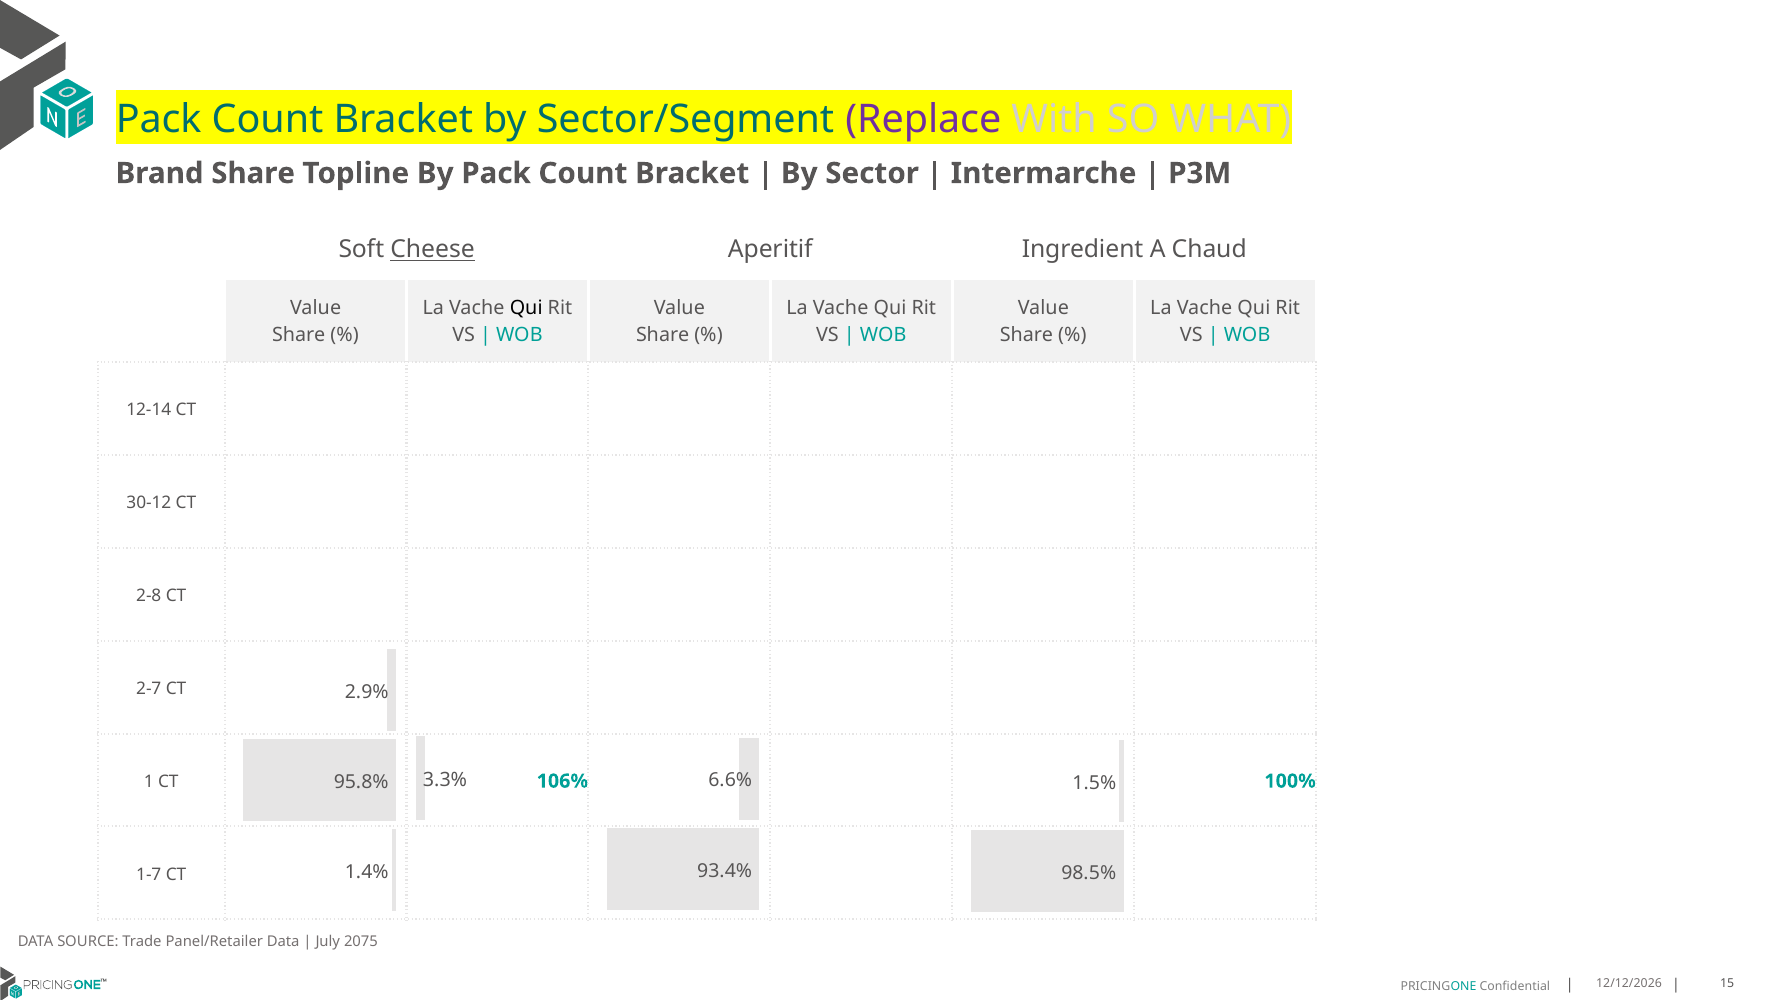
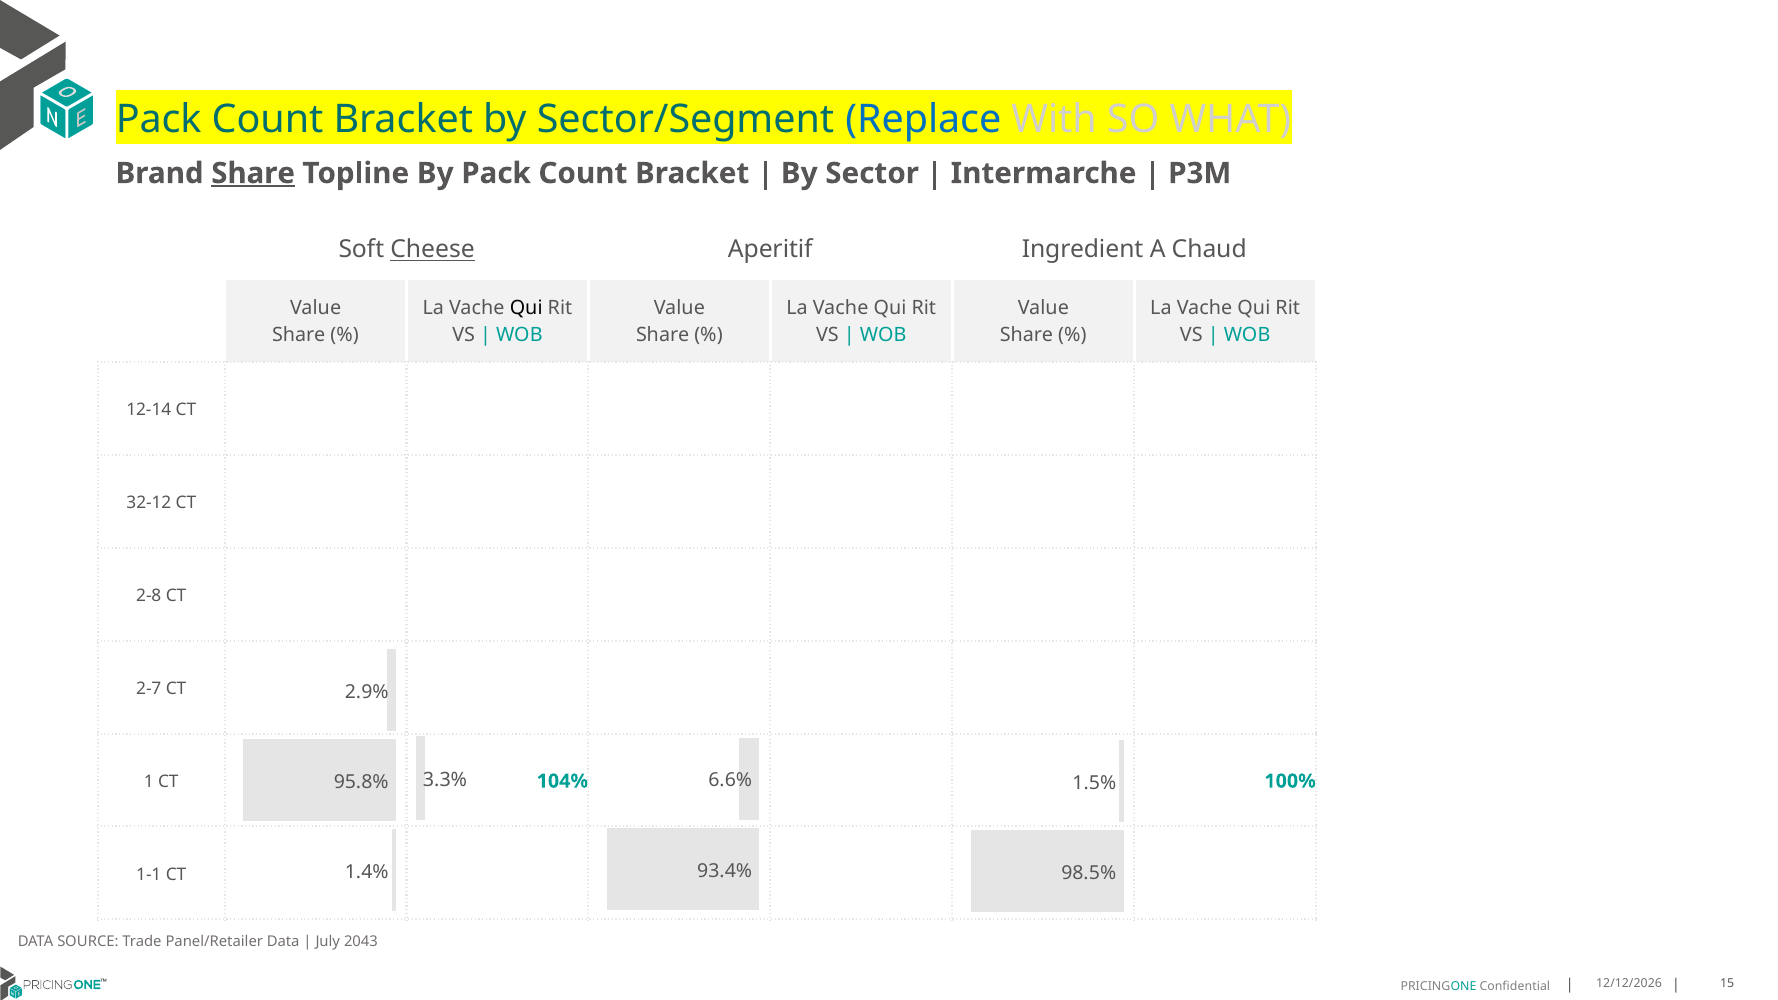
Replace colour: purple -> blue (923, 119)
Share underline: none -> present (253, 173)
30-12: 30-12 -> 32-12 (149, 503)
106%: 106% -> 104% (562, 781)
1-7: 1-7 -> 1-1 (149, 875)
2075: 2075 -> 2043 (361, 942)
